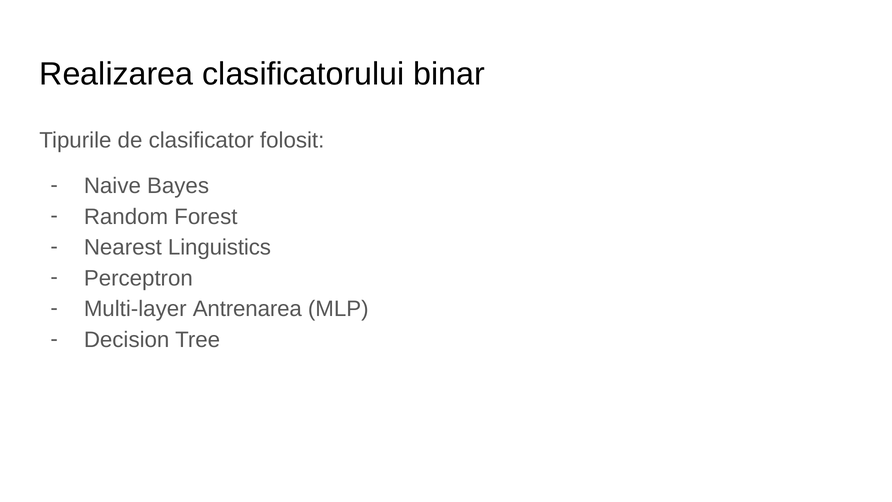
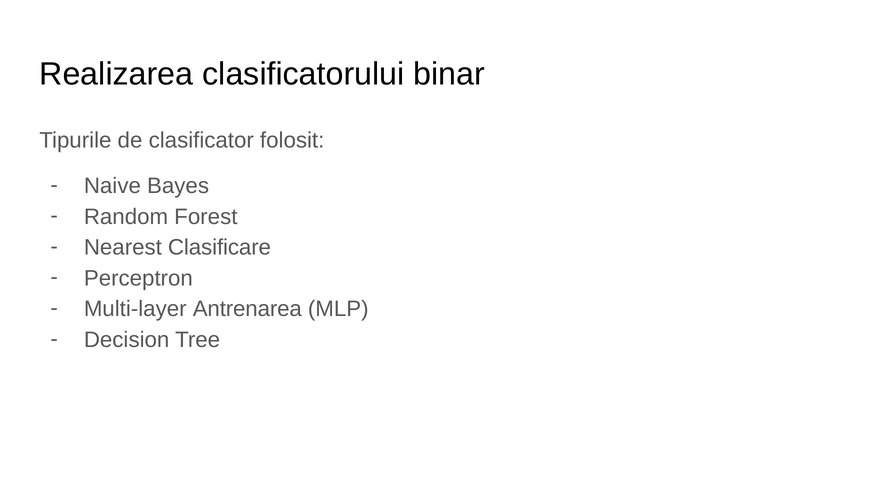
Linguistics: Linguistics -> Clasificare (219, 247)
